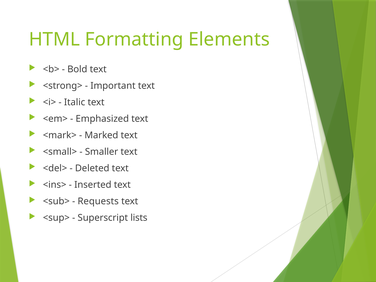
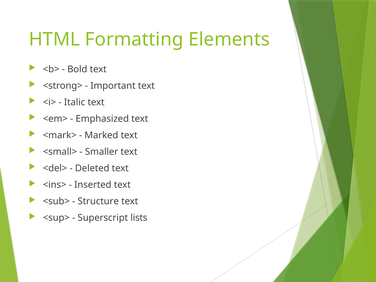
Requests: Requests -> Structure (98, 201)
